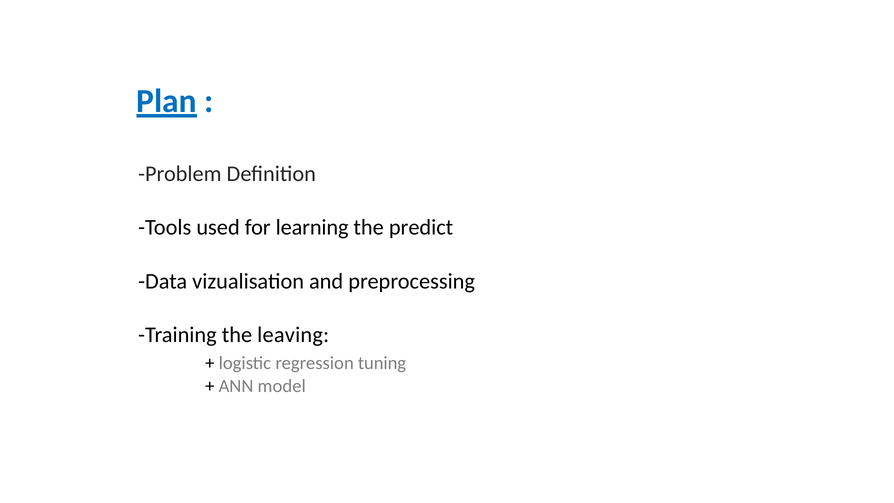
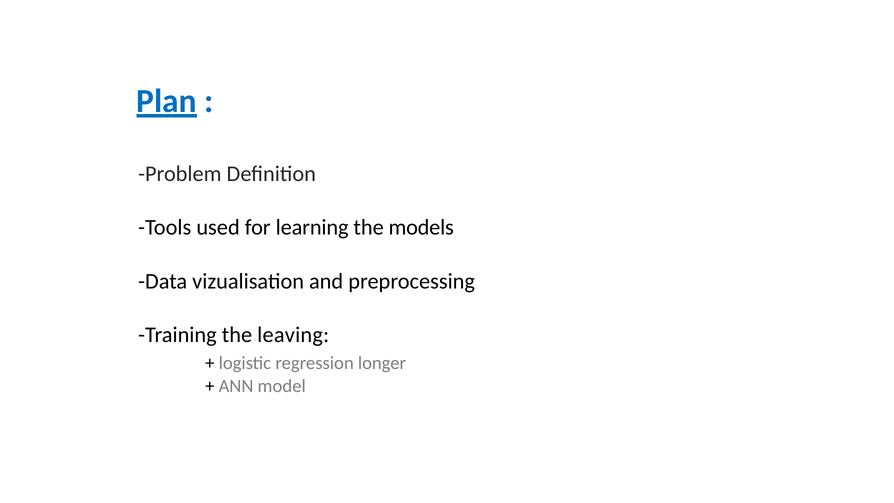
predict: predict -> models (421, 228)
tuning: tuning -> longer (382, 363)
